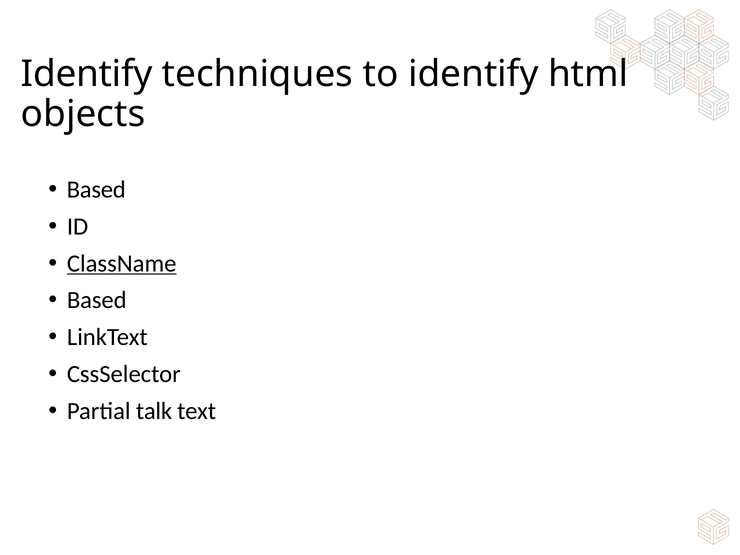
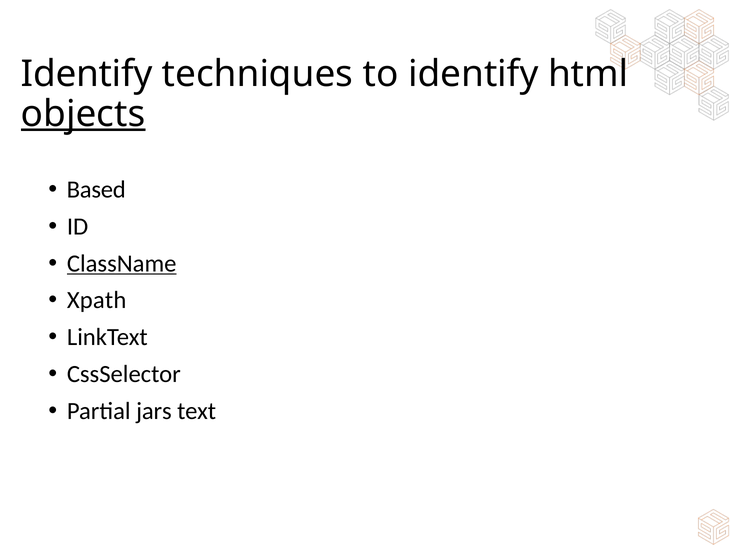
objects underline: none -> present (83, 114)
Based: Based -> Xpath (97, 300)
talk: talk -> jars (154, 411)
